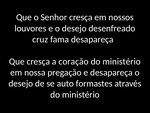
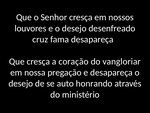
ministério: ministério -> vangloriar (122, 61)
formastes: formastes -> honrando (94, 83)
